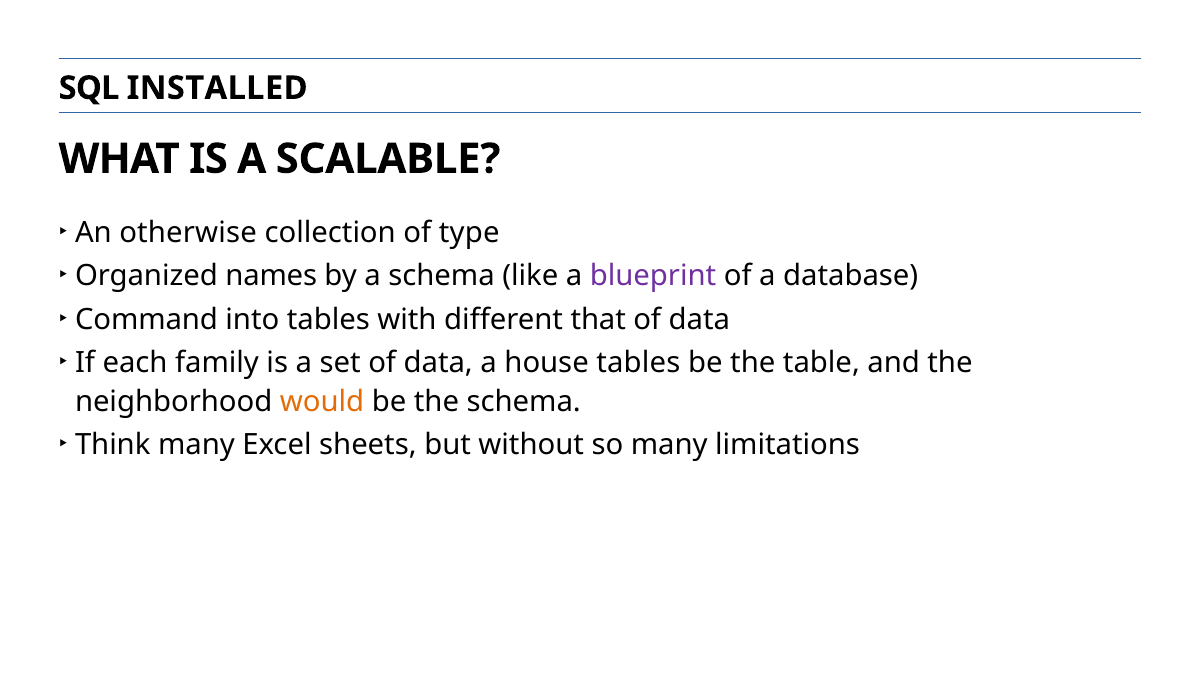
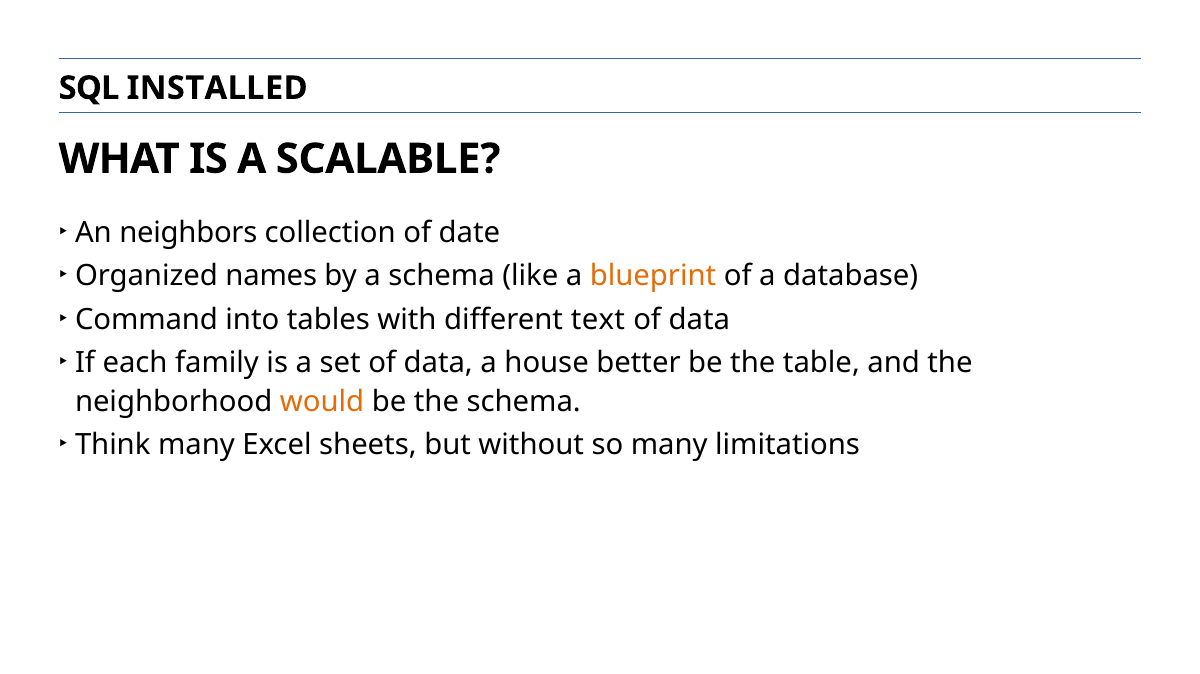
otherwise: otherwise -> neighbors (188, 233)
type: type -> date (469, 233)
blueprint colour: purple -> orange (653, 276)
that: that -> text (598, 320)
house tables: tables -> better (638, 363)
